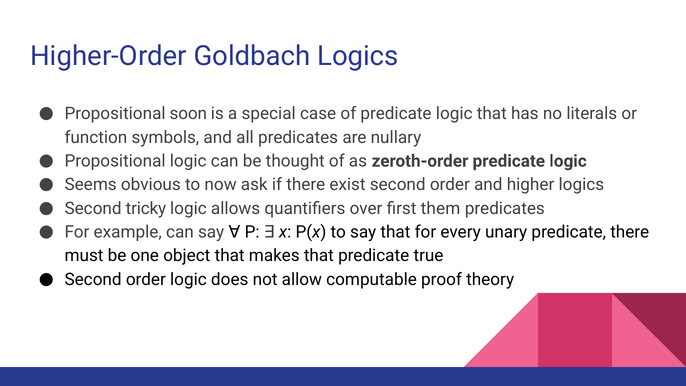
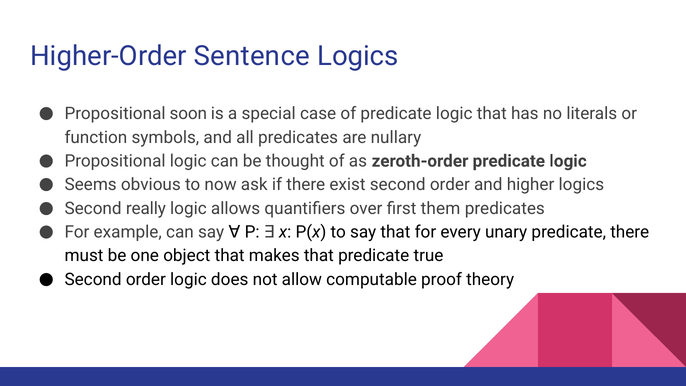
Goldbach: Goldbach -> Sentence (252, 56)
tricky: tricky -> really (146, 208)
